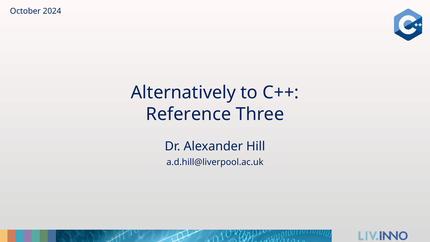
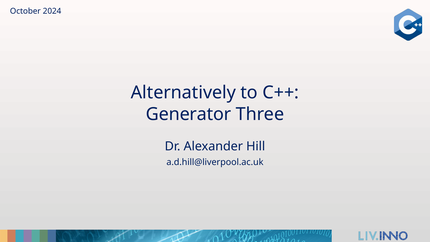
Reference: Reference -> Generator (189, 114)
